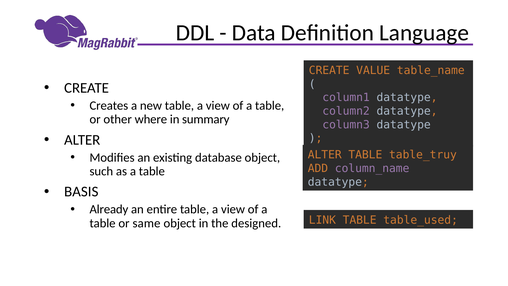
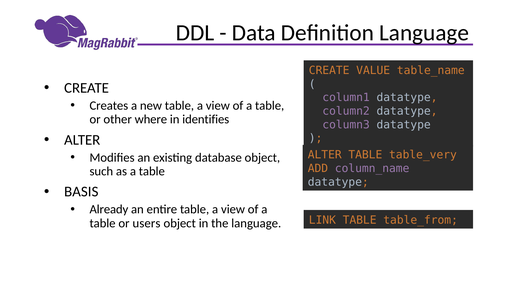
summary: summary -> identifies (206, 119)
table_truy: table_truy -> table_very (423, 155)
table_used: table_used -> table_from (421, 220)
same: same -> users (146, 223)
the designed: designed -> language (256, 223)
